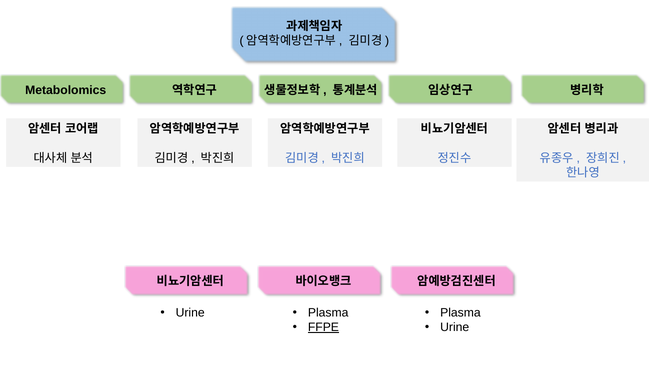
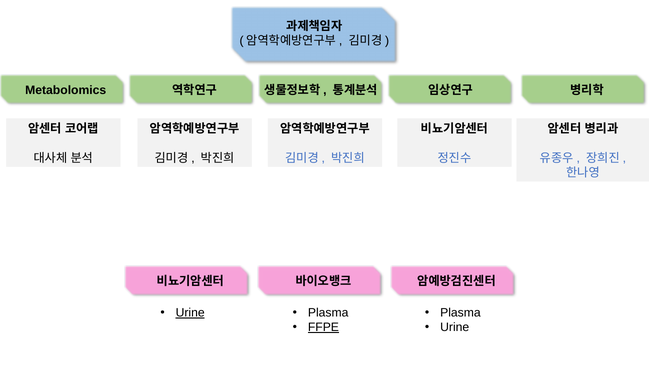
Urine underline: none -> present (190, 313)
